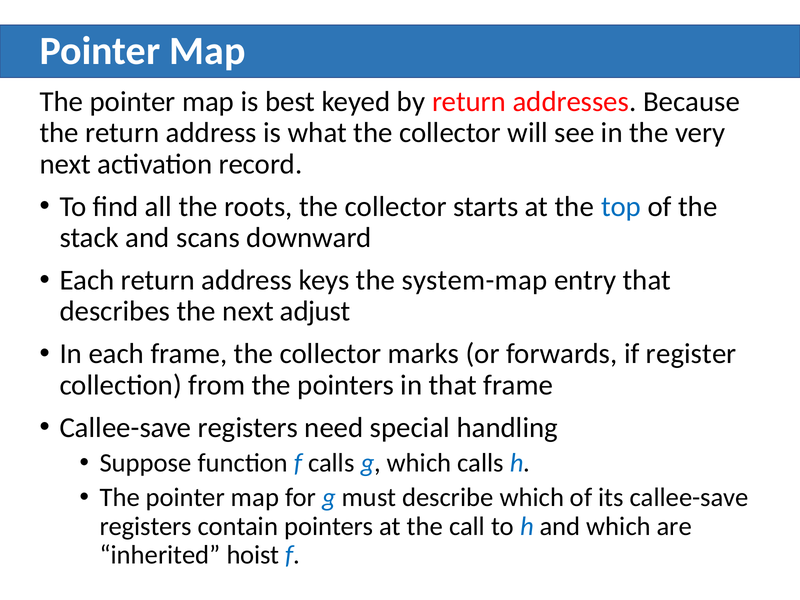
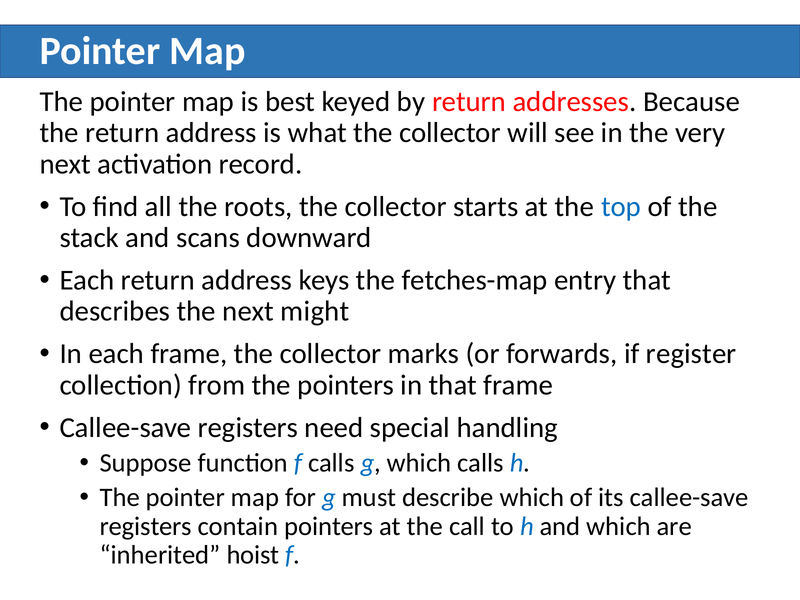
system-map: system-map -> fetches-map (475, 280)
adjust: adjust -> might (315, 311)
